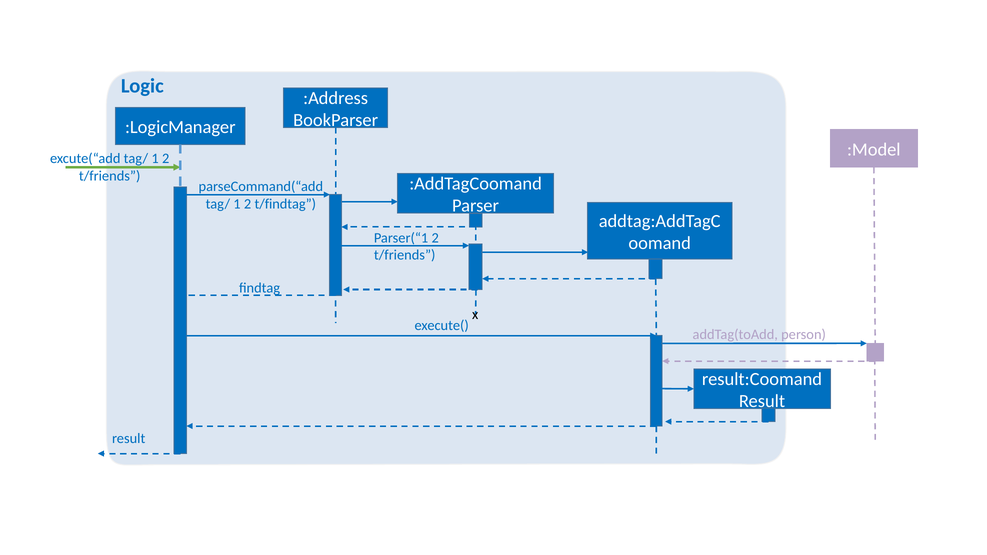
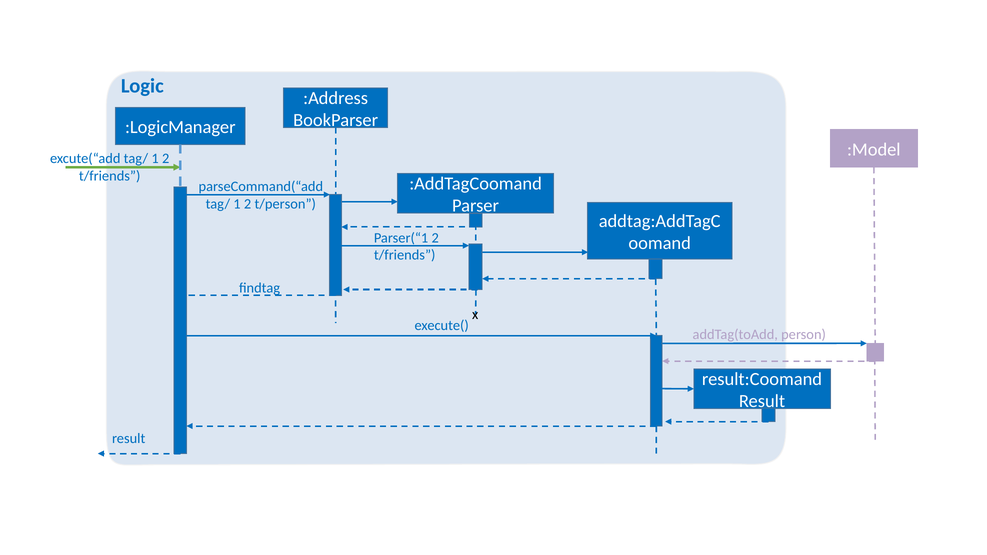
t/findtag: t/findtag -> t/person (285, 204)
